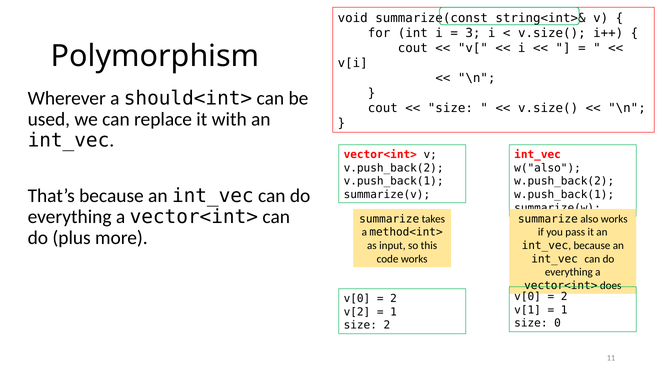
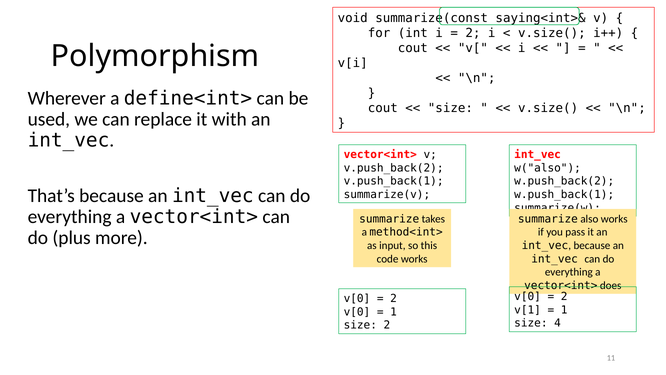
string<int>&: string<int>& -> saying<int>& (541, 18)
3: 3 -> 2 (473, 33)
should<int>: should<int> -> define<int> (188, 98)
v[2: v[2 -> v[0 (357, 312)
0: 0 -> 4 (558, 323)
